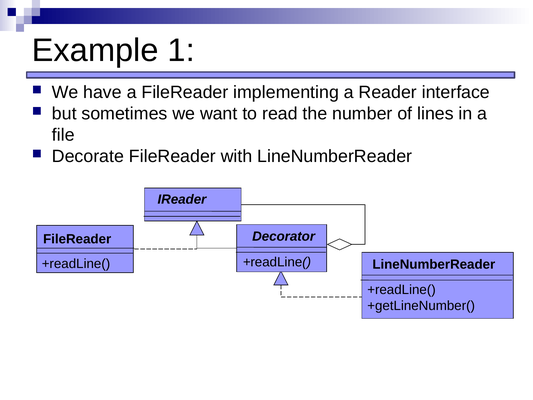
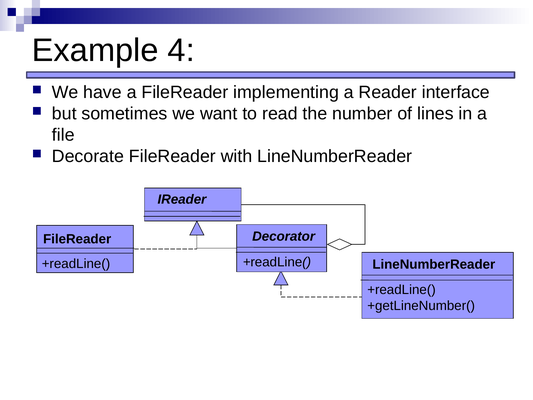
1: 1 -> 4 (181, 50)
